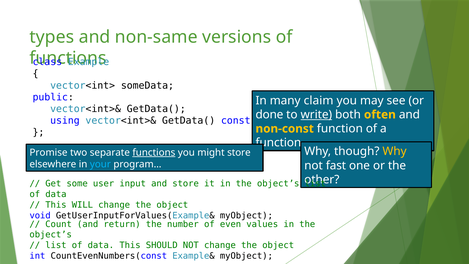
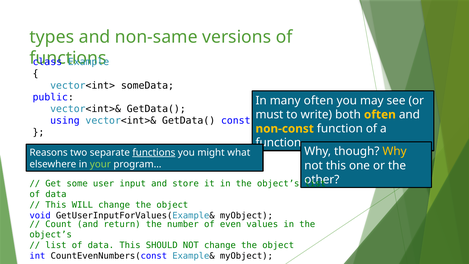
many claim: claim -> often (319, 100)
done: done -> must (269, 115)
write underline: present -> none (316, 115)
Promise: Promise -> Reasons (49, 152)
might store: store -> what (239, 152)
your colour: light blue -> light green (100, 164)
not fast: fast -> this (336, 165)
